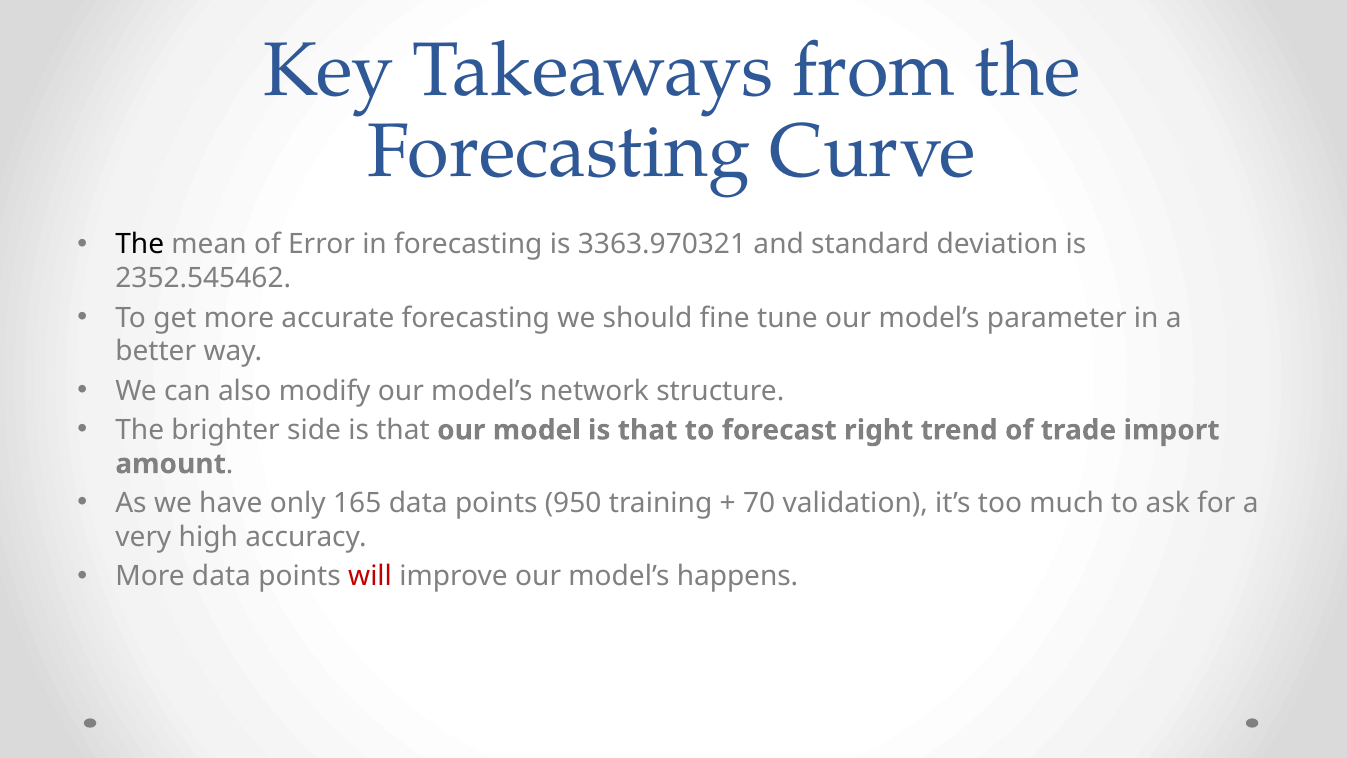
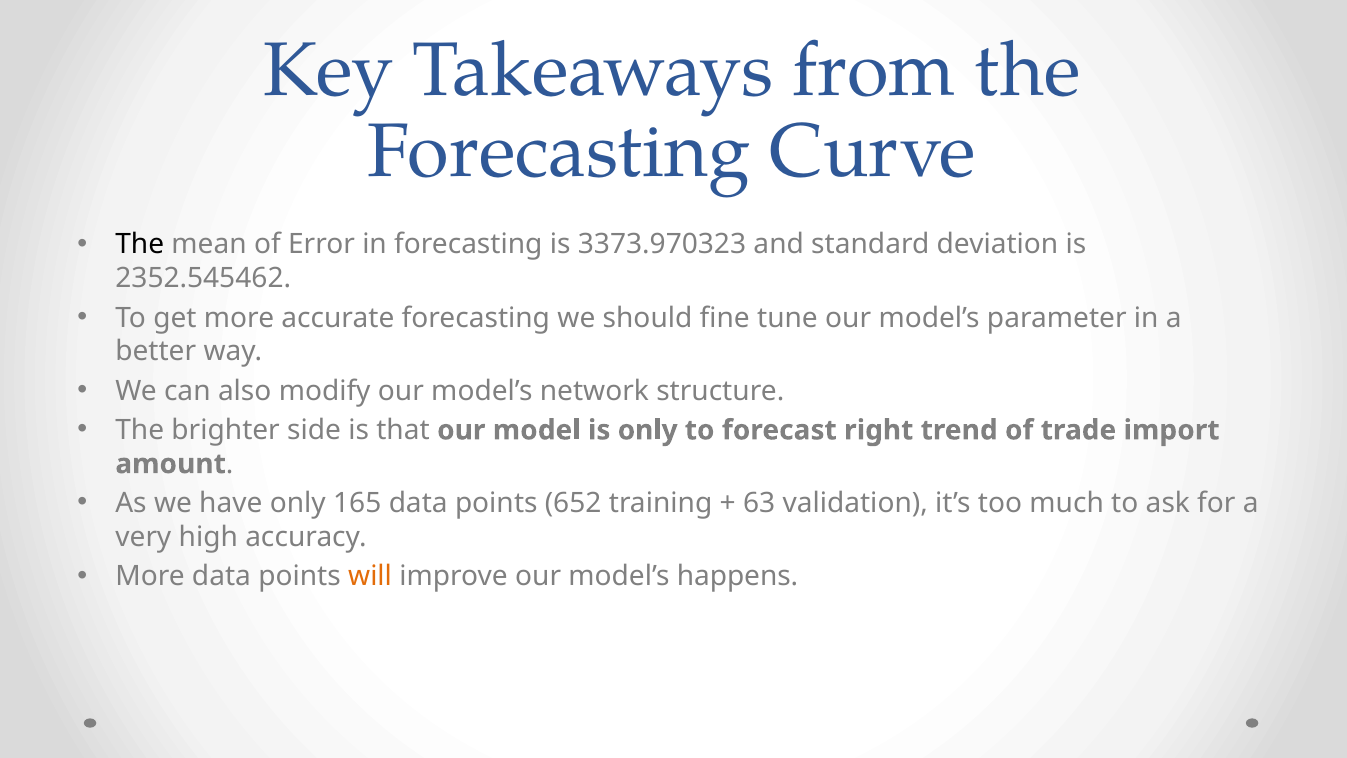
3363.970321: 3363.970321 -> 3373.970323 (662, 245)
model is that: that -> only (648, 430)
950: 950 -> 652 (573, 503)
70: 70 -> 63 (759, 503)
will colour: red -> orange (370, 576)
